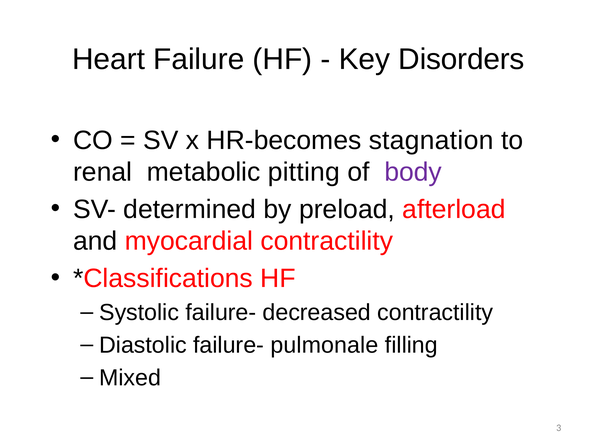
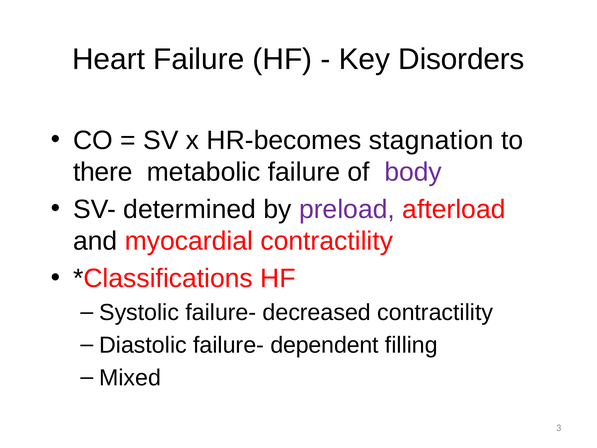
renal: renal -> there (103, 172)
metabolic pitting: pitting -> failure (304, 172)
preload colour: black -> purple (347, 209)
pulmonale: pulmonale -> dependent (325, 345)
